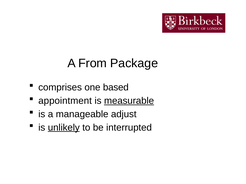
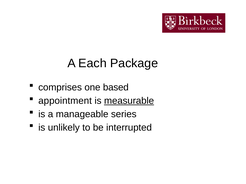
From: From -> Each (92, 63)
adjust: adjust -> series (124, 114)
unlikely underline: present -> none (64, 128)
